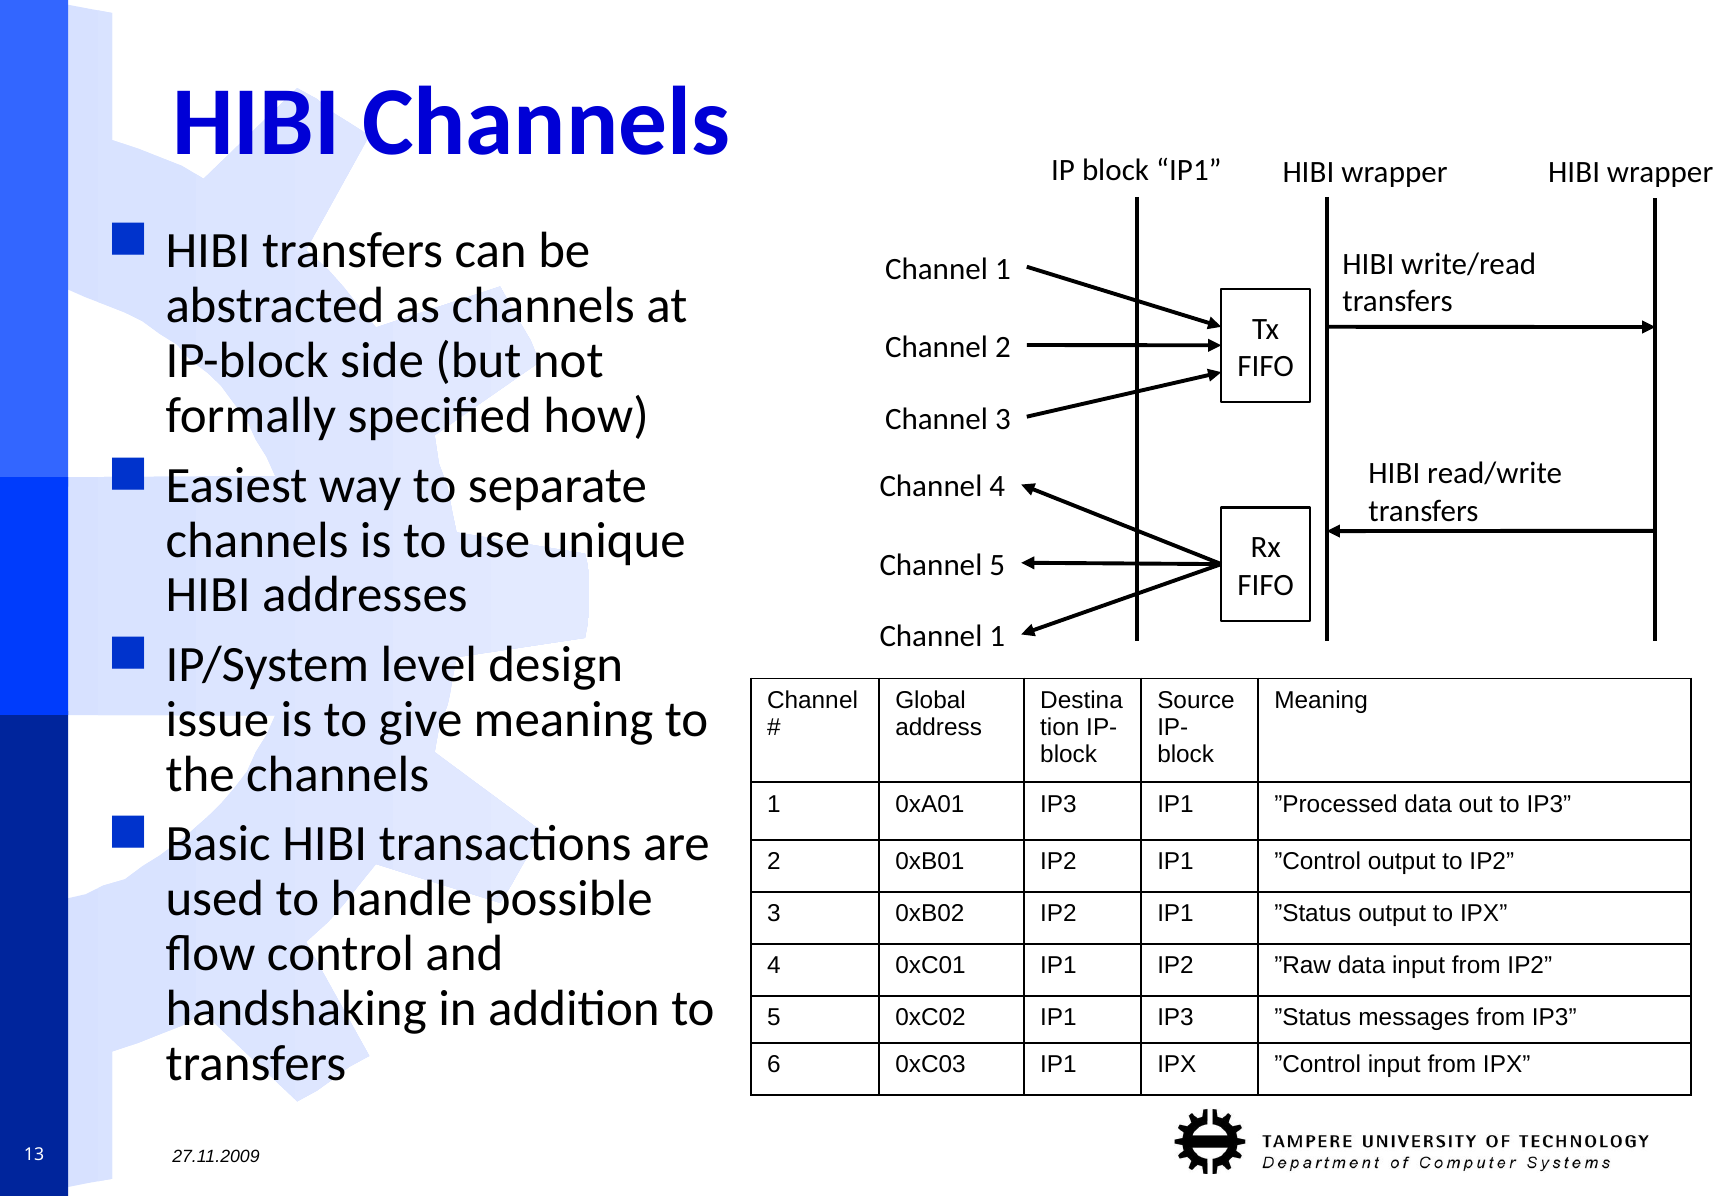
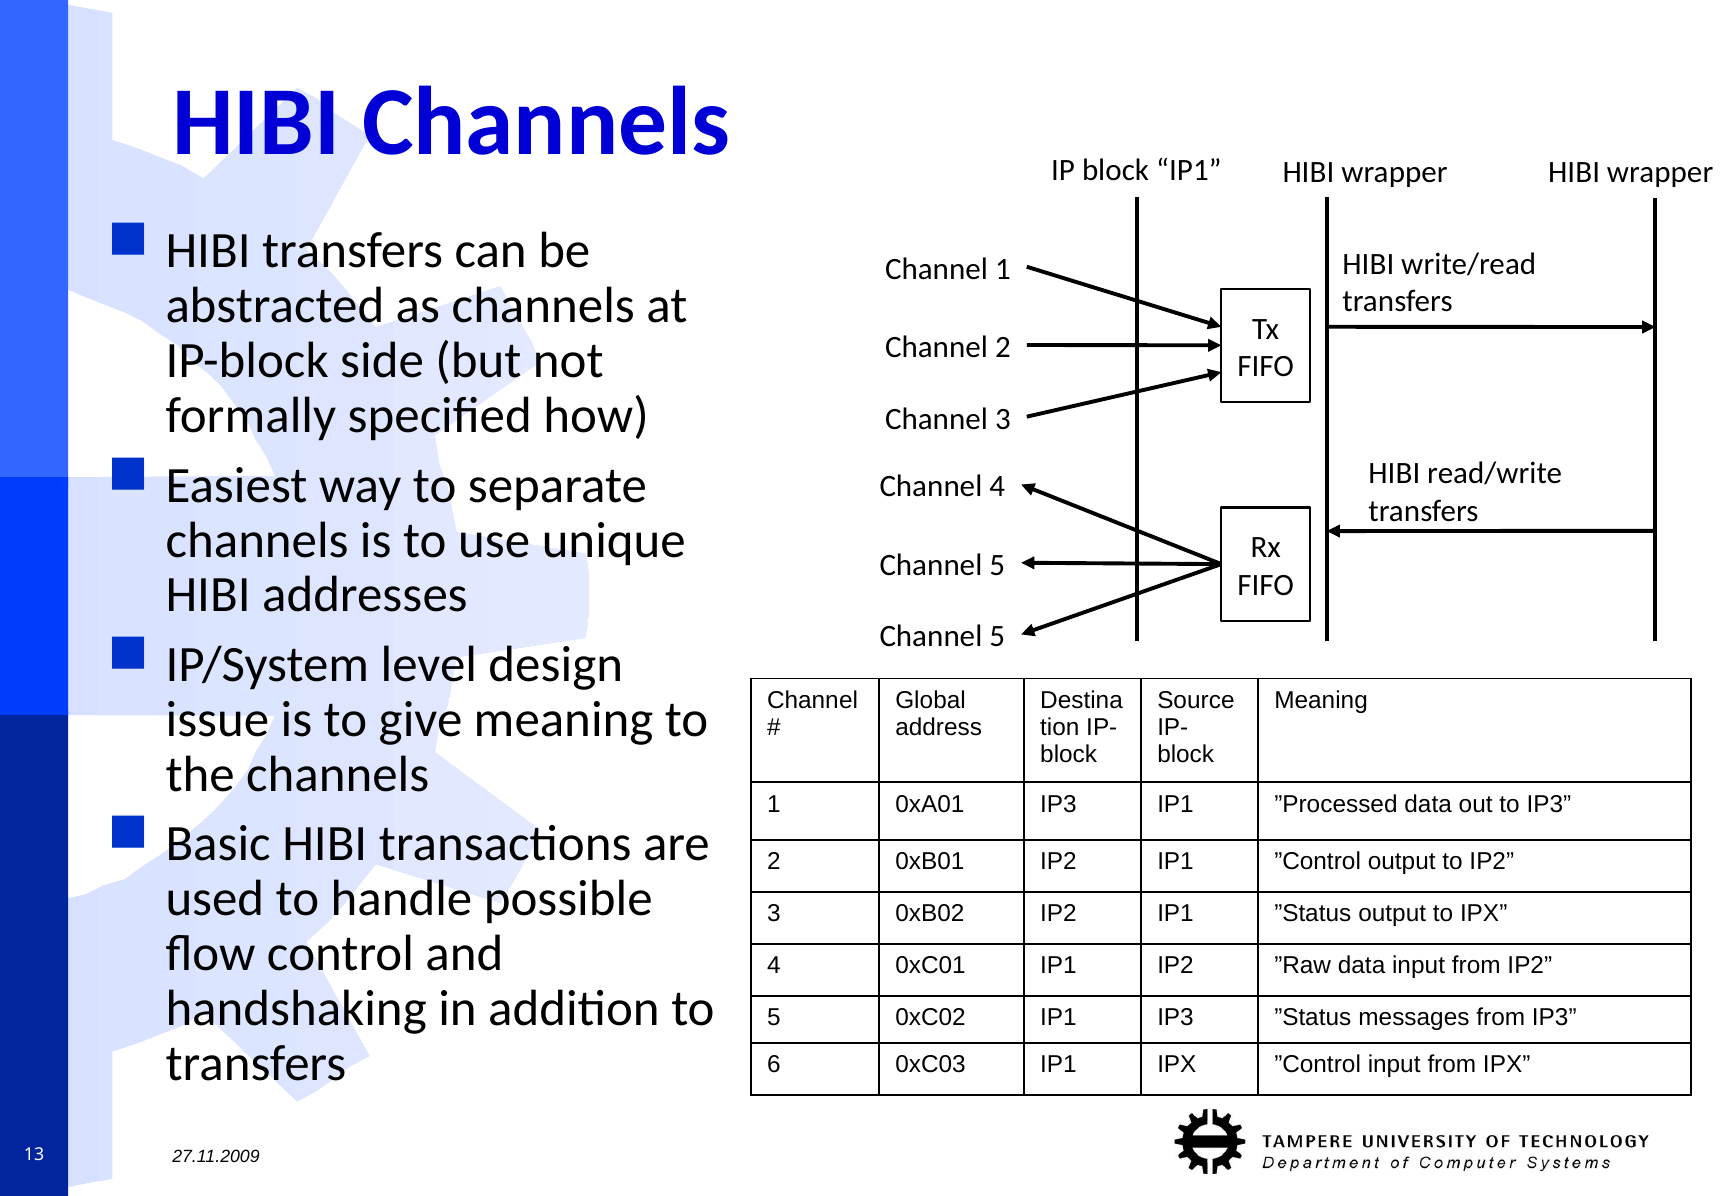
1: 1 -> 5 (997, 637)
